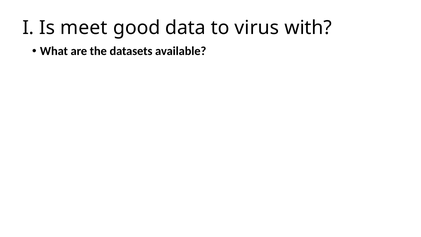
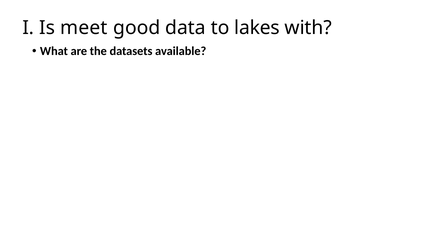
virus: virus -> lakes (257, 28)
